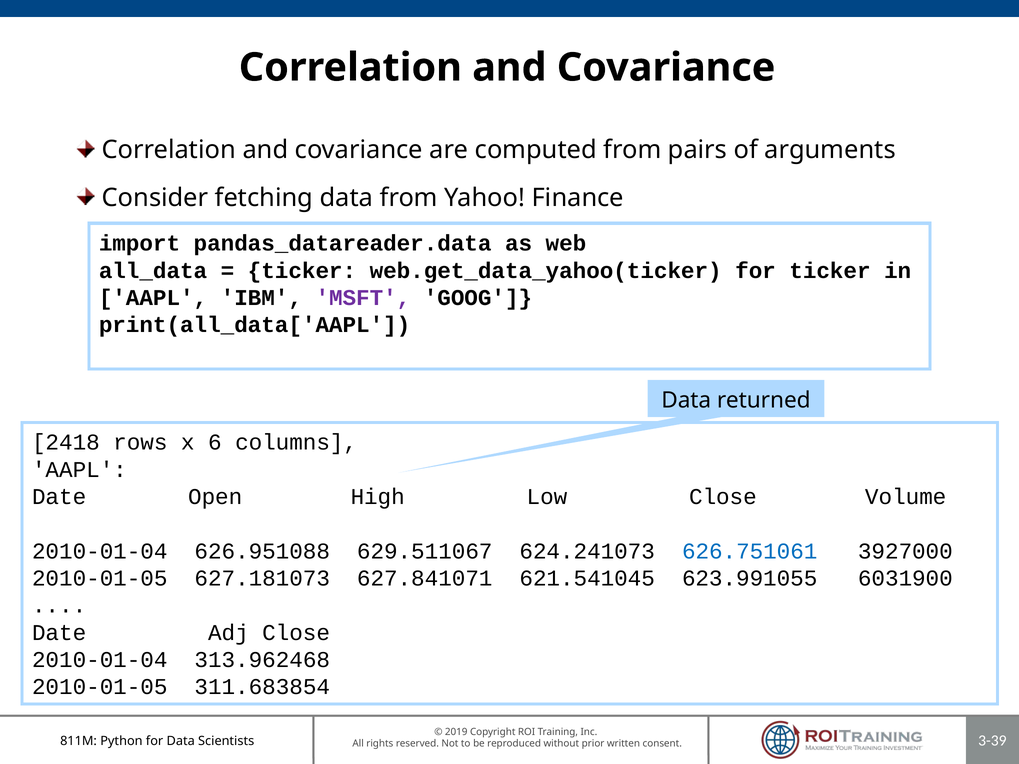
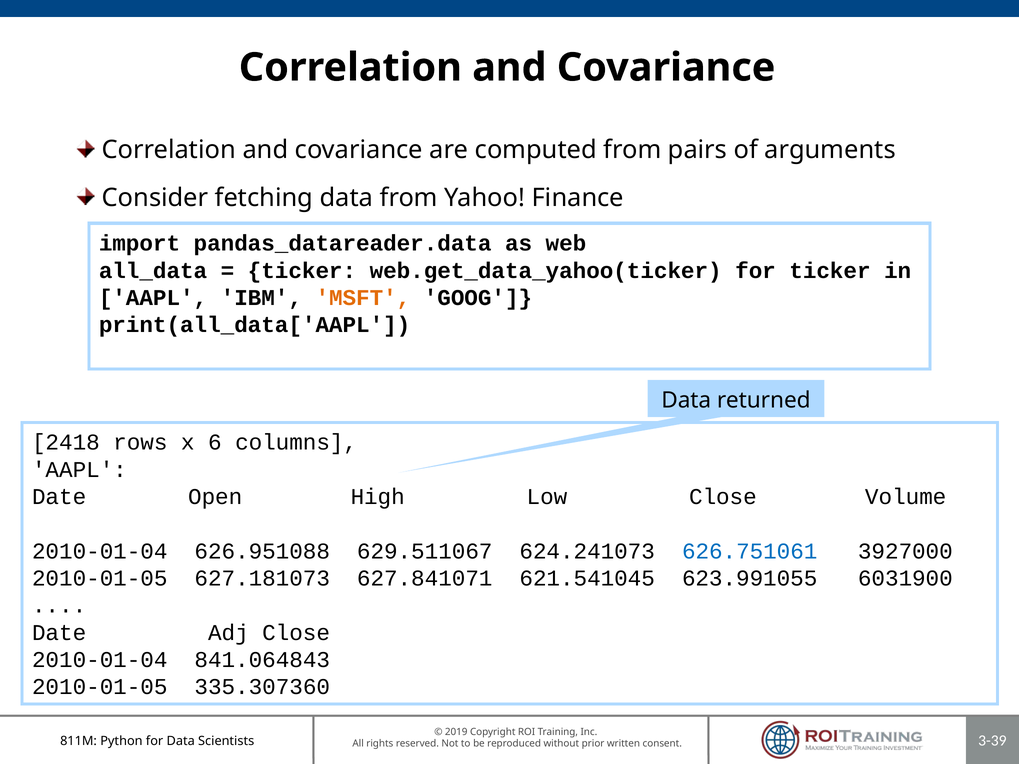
MSFT colour: purple -> orange (363, 298)
313.962468: 313.962468 -> 841.064843 (262, 660)
311.683854: 311.683854 -> 335.307360 (262, 687)
